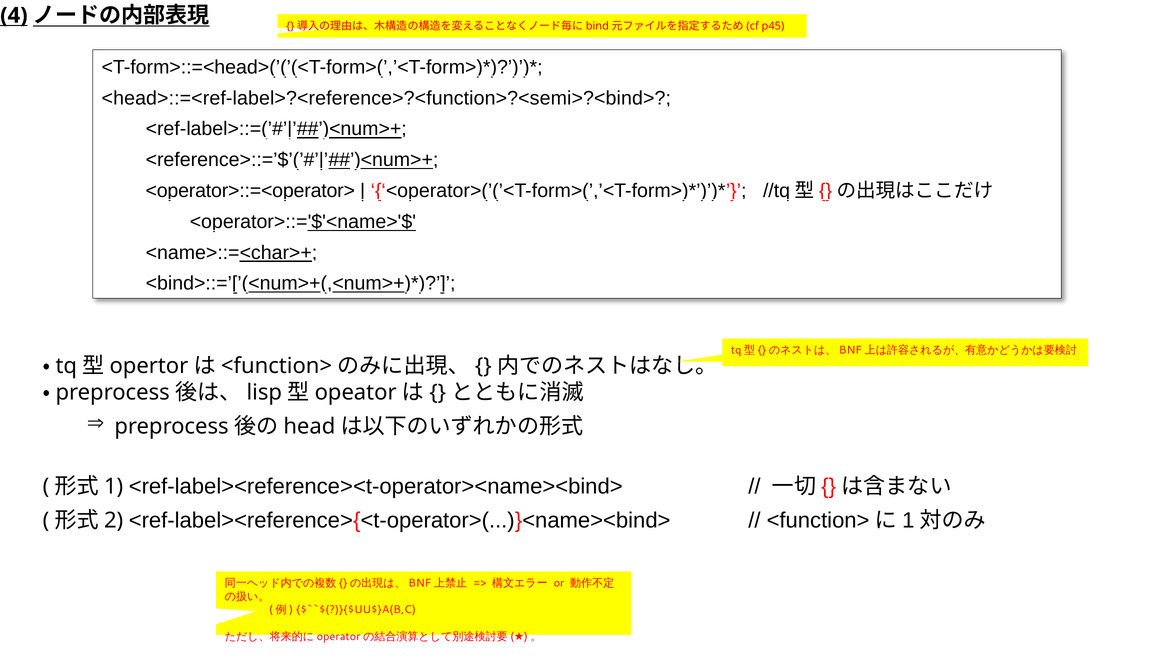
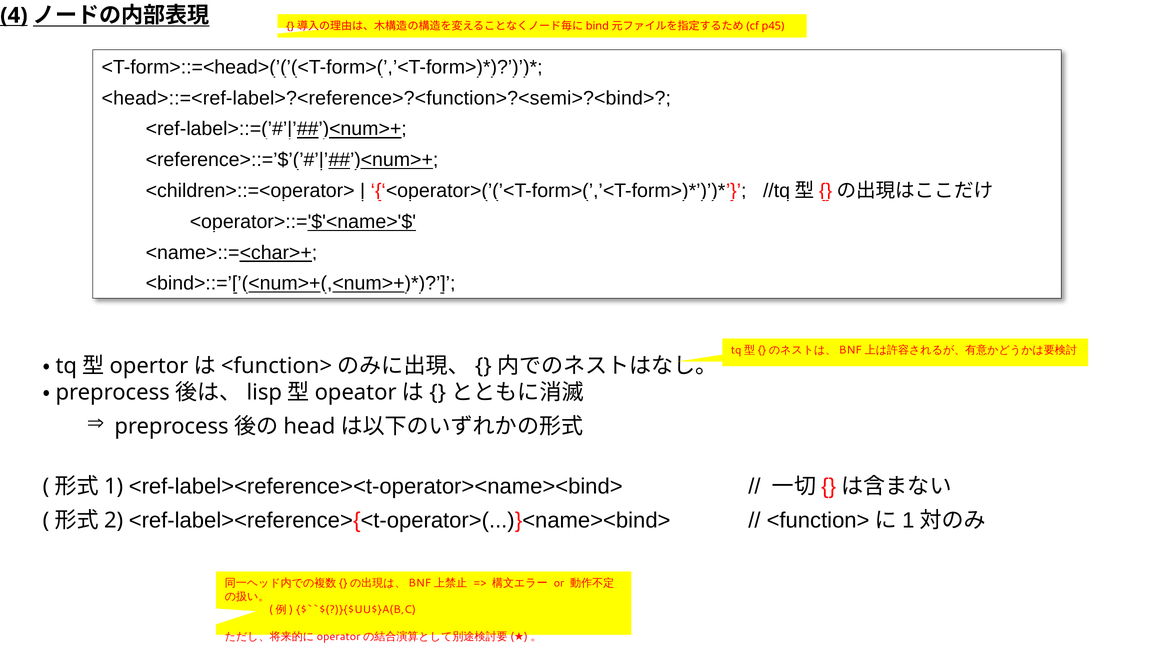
<operator>::=<operator>: <operator>::=<operator> -> <children>::=<operator> (250, 191)
